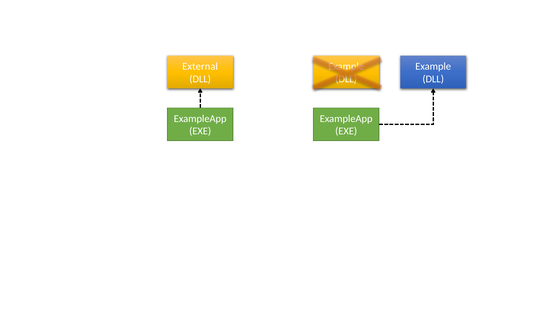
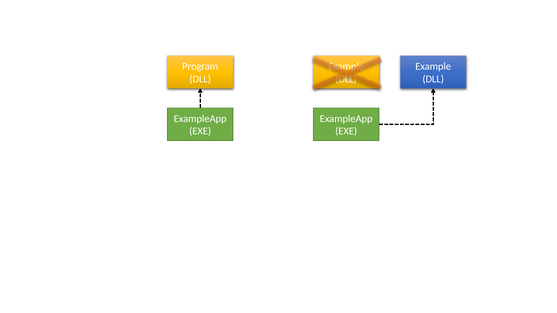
External: External -> Program (200, 67)
